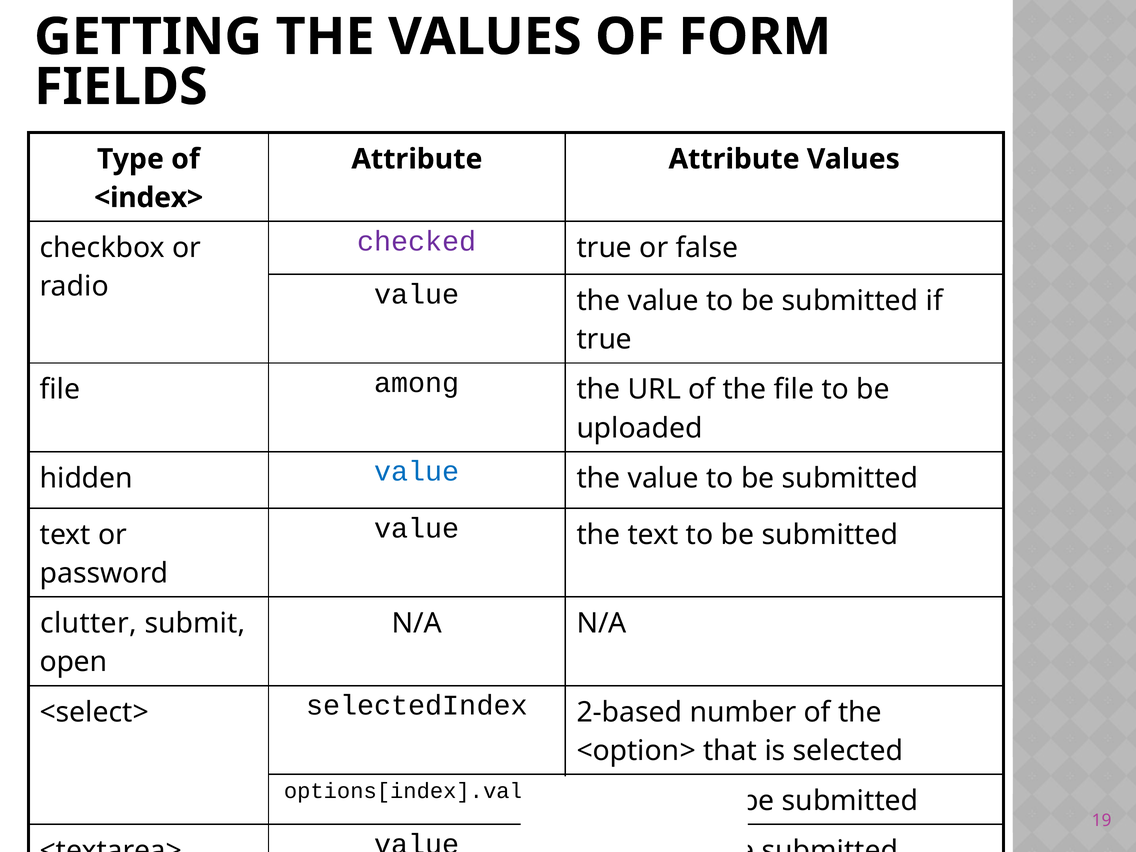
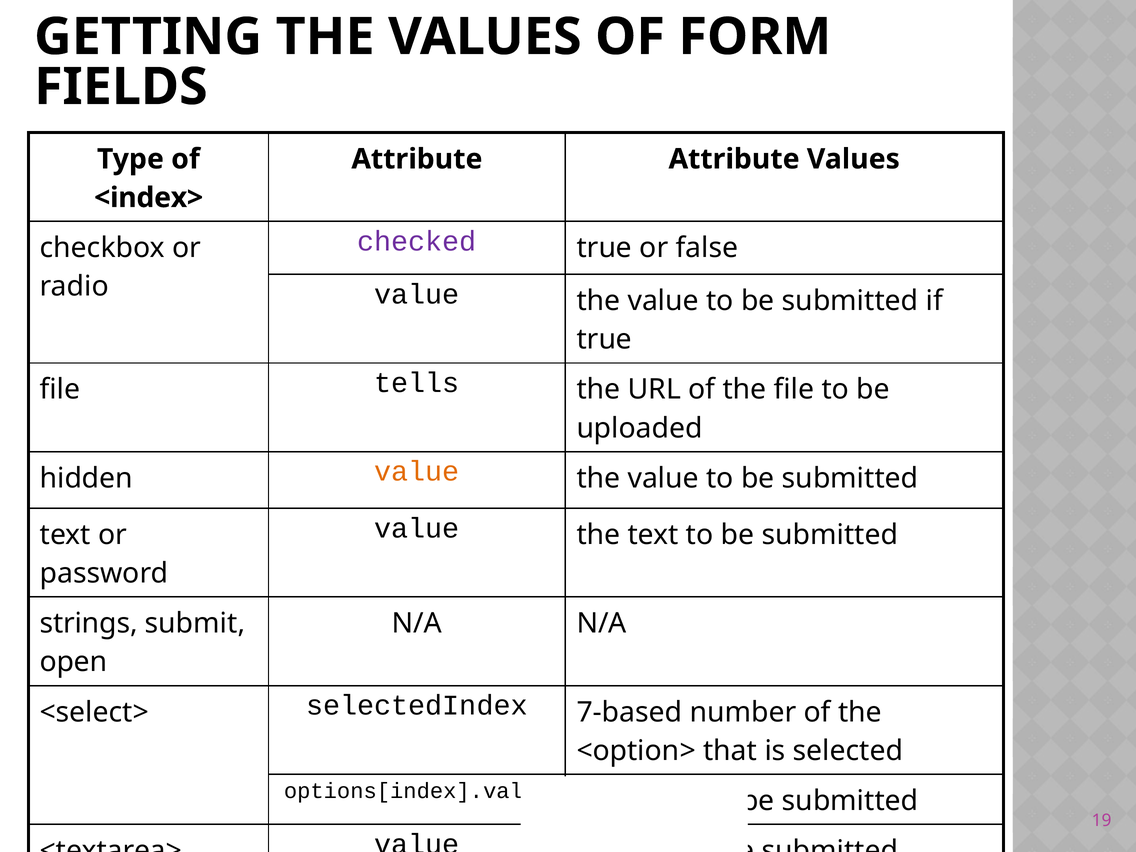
among: among -> tells (417, 383)
value colour: blue -> orange (417, 472)
clutter: clutter -> strings (89, 623)
2-based: 2-based -> 7-based (629, 712)
